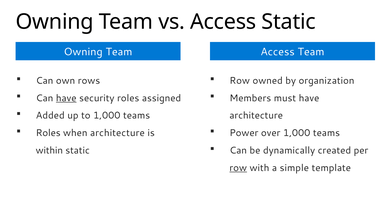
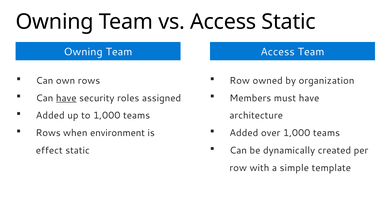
Roles: Roles -> Rows (48, 133)
when architecture: architecture -> environment (118, 133)
Power: Power -> Added (244, 133)
within: within -> effect (49, 151)
row underline: present -> none (238, 168)
